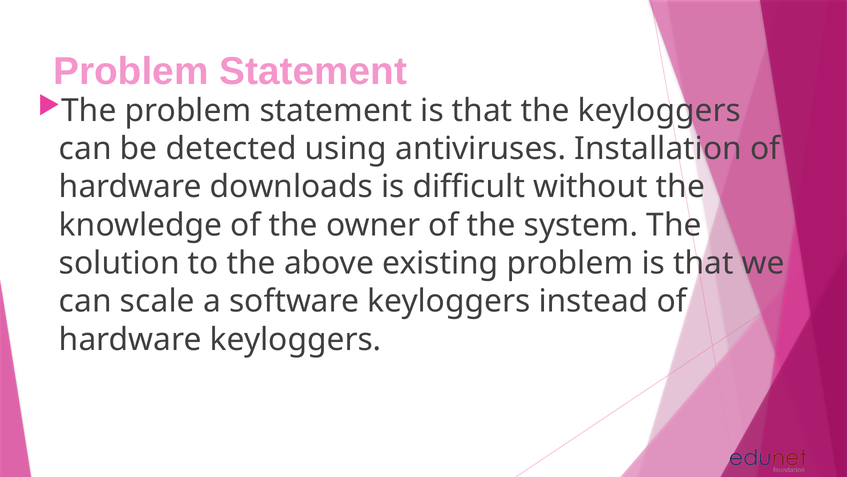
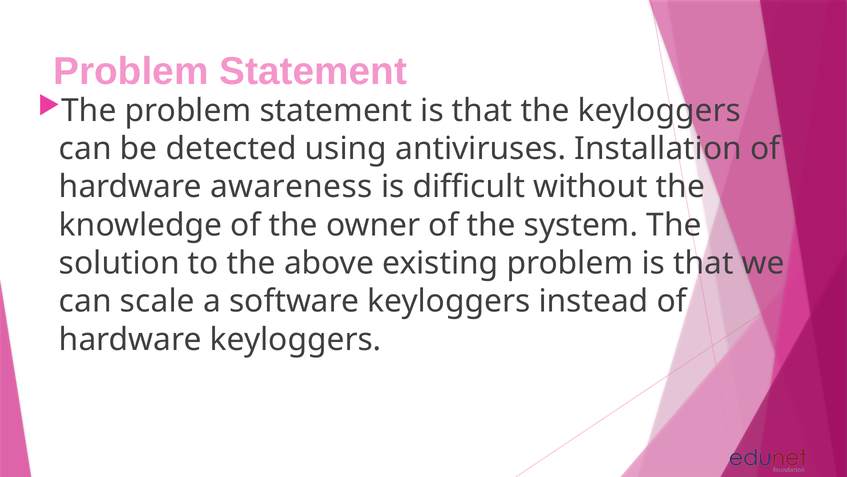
downloads: downloads -> awareness (291, 187)
